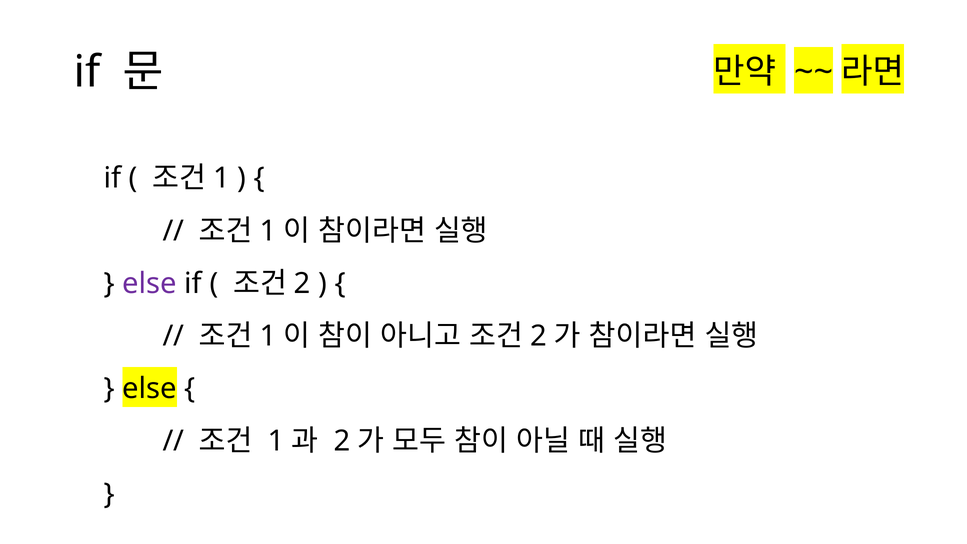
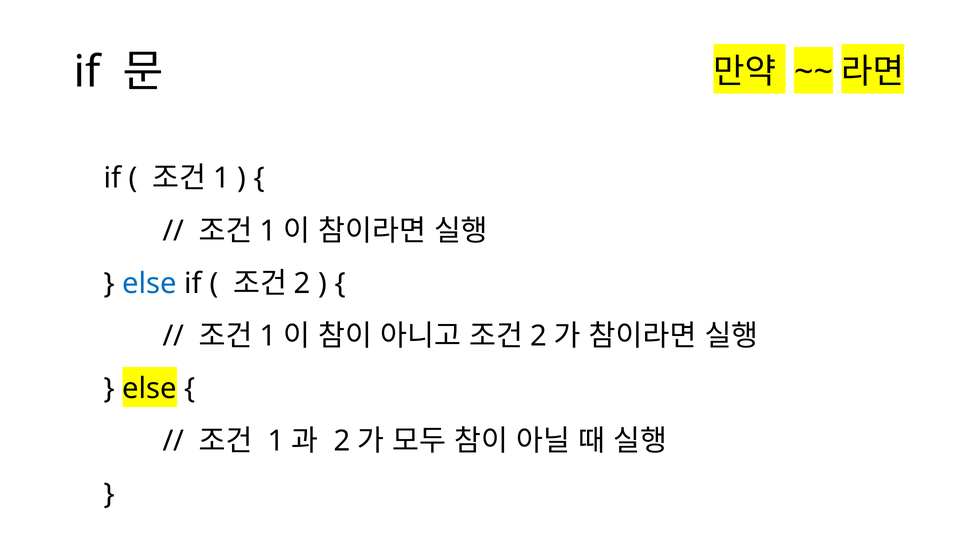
else colour: purple -> blue (150, 283)
